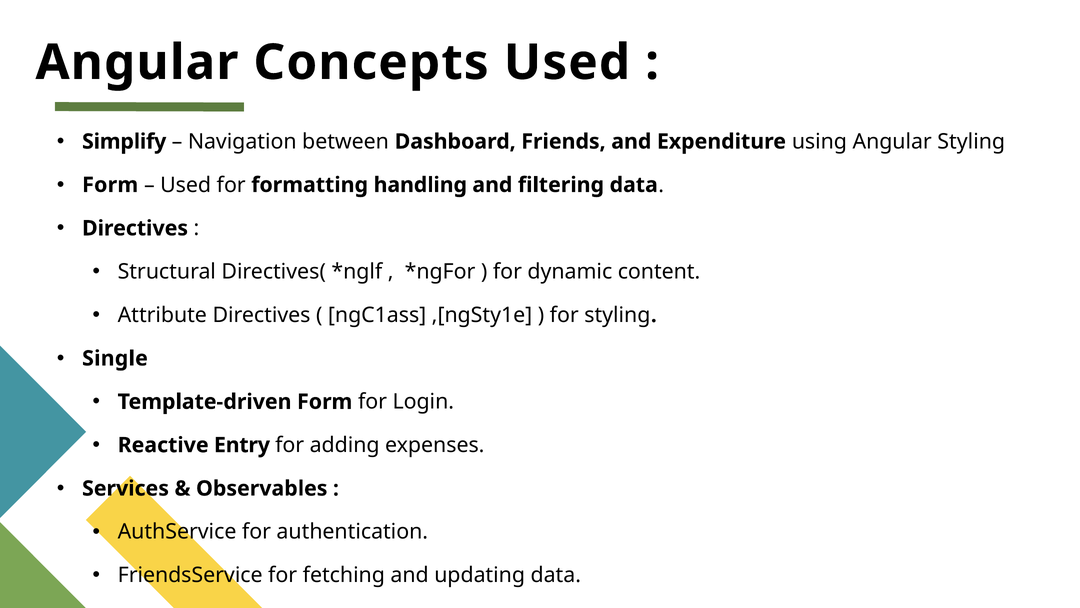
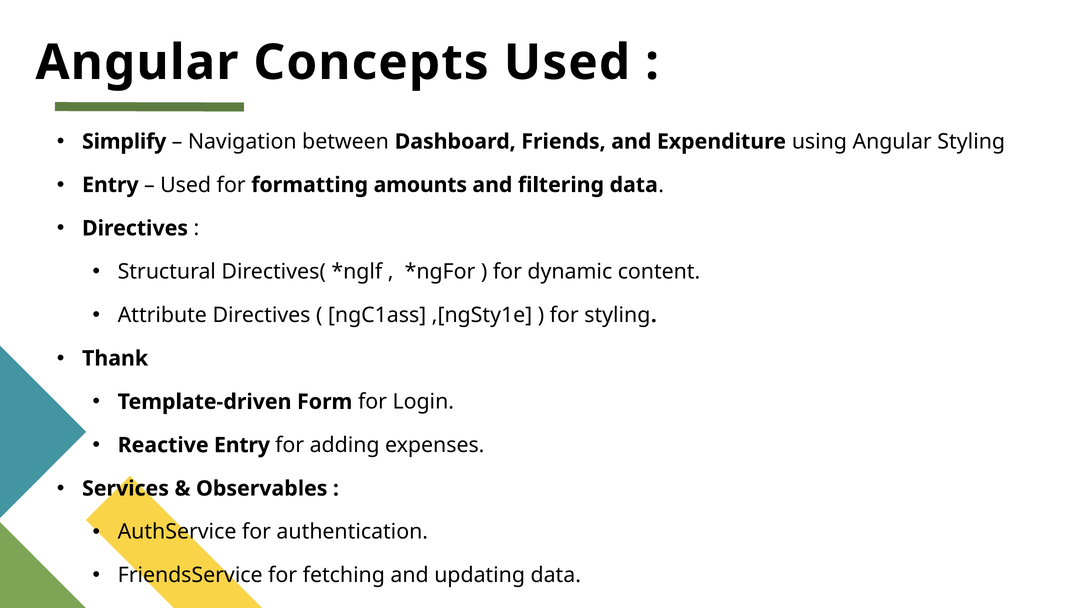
Form: Form -> Entry (110, 185)
handling: handling -> amounts (420, 185)
Single: Single -> Thank (115, 358)
